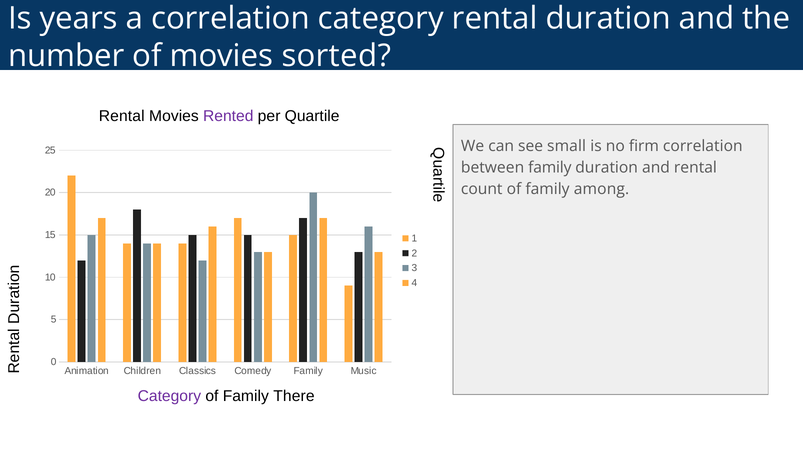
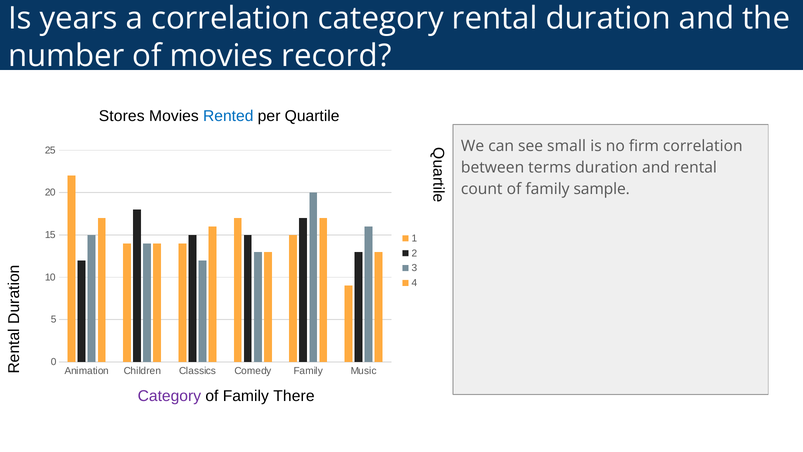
sorted: sorted -> record (336, 56)
Rental: Rental -> Stores (122, 116)
Rented colour: purple -> blue (228, 116)
between family: family -> terms (550, 167)
among: among -> sample (602, 189)
